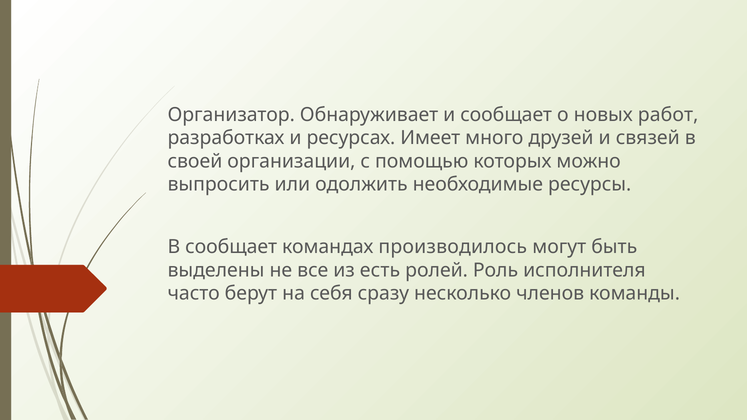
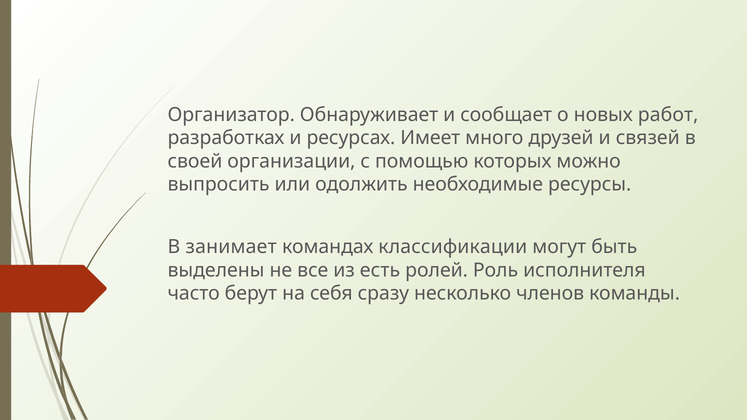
В сообщает: сообщает -> занимает (231, 247)
производилось: производилось -> классификации (453, 247)
